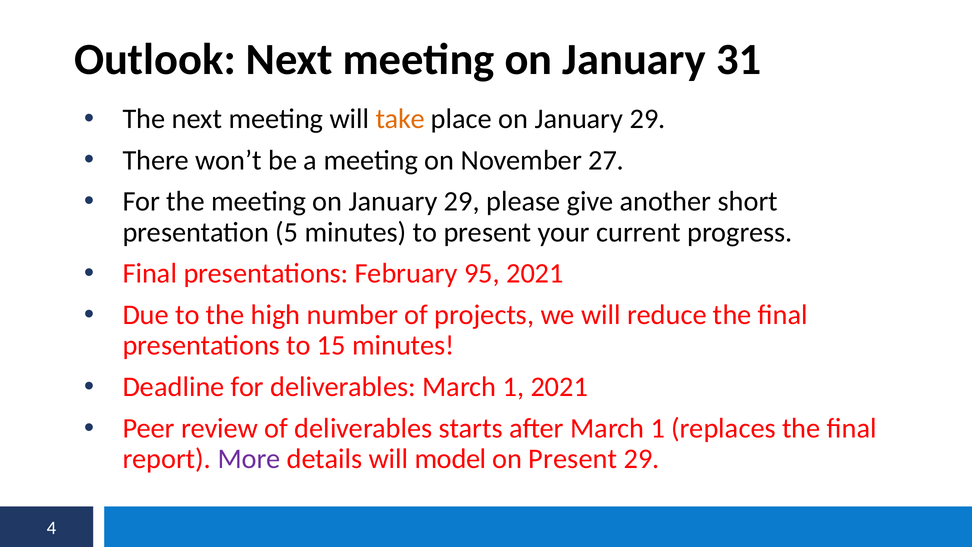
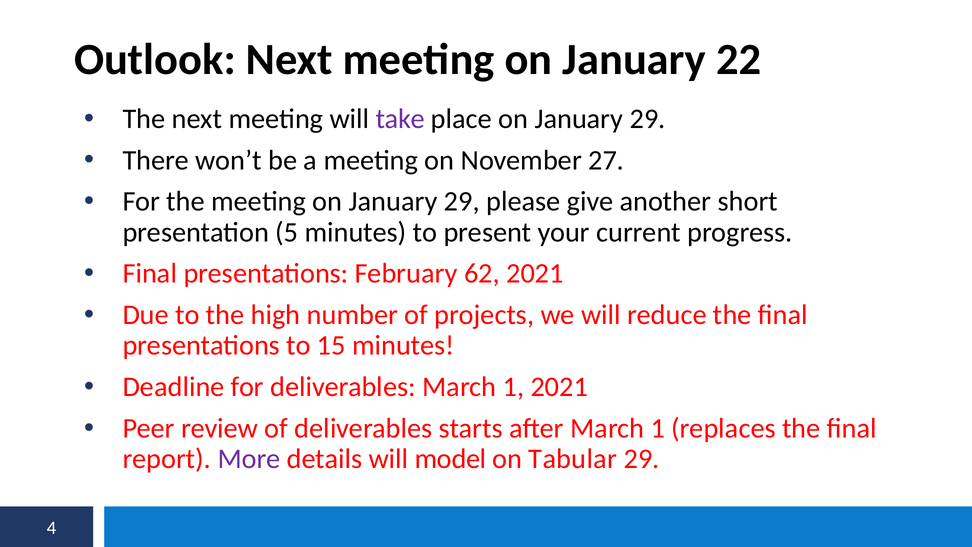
31: 31 -> 22 (739, 59)
take colour: orange -> purple (400, 119)
95: 95 -> 62 (482, 274)
on Present: Present -> Tabular (573, 459)
